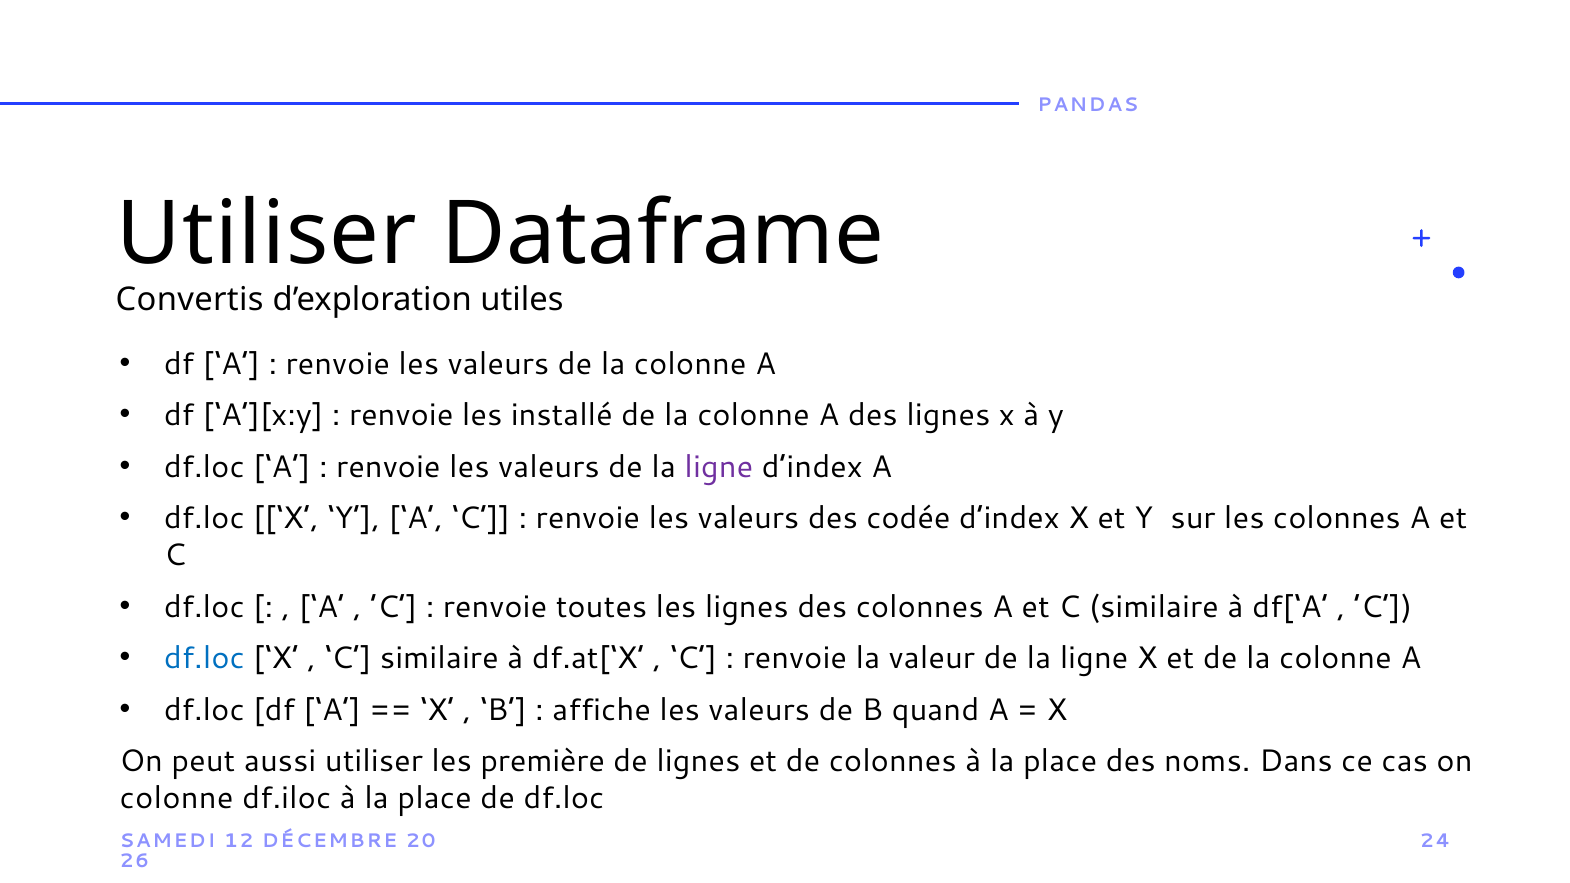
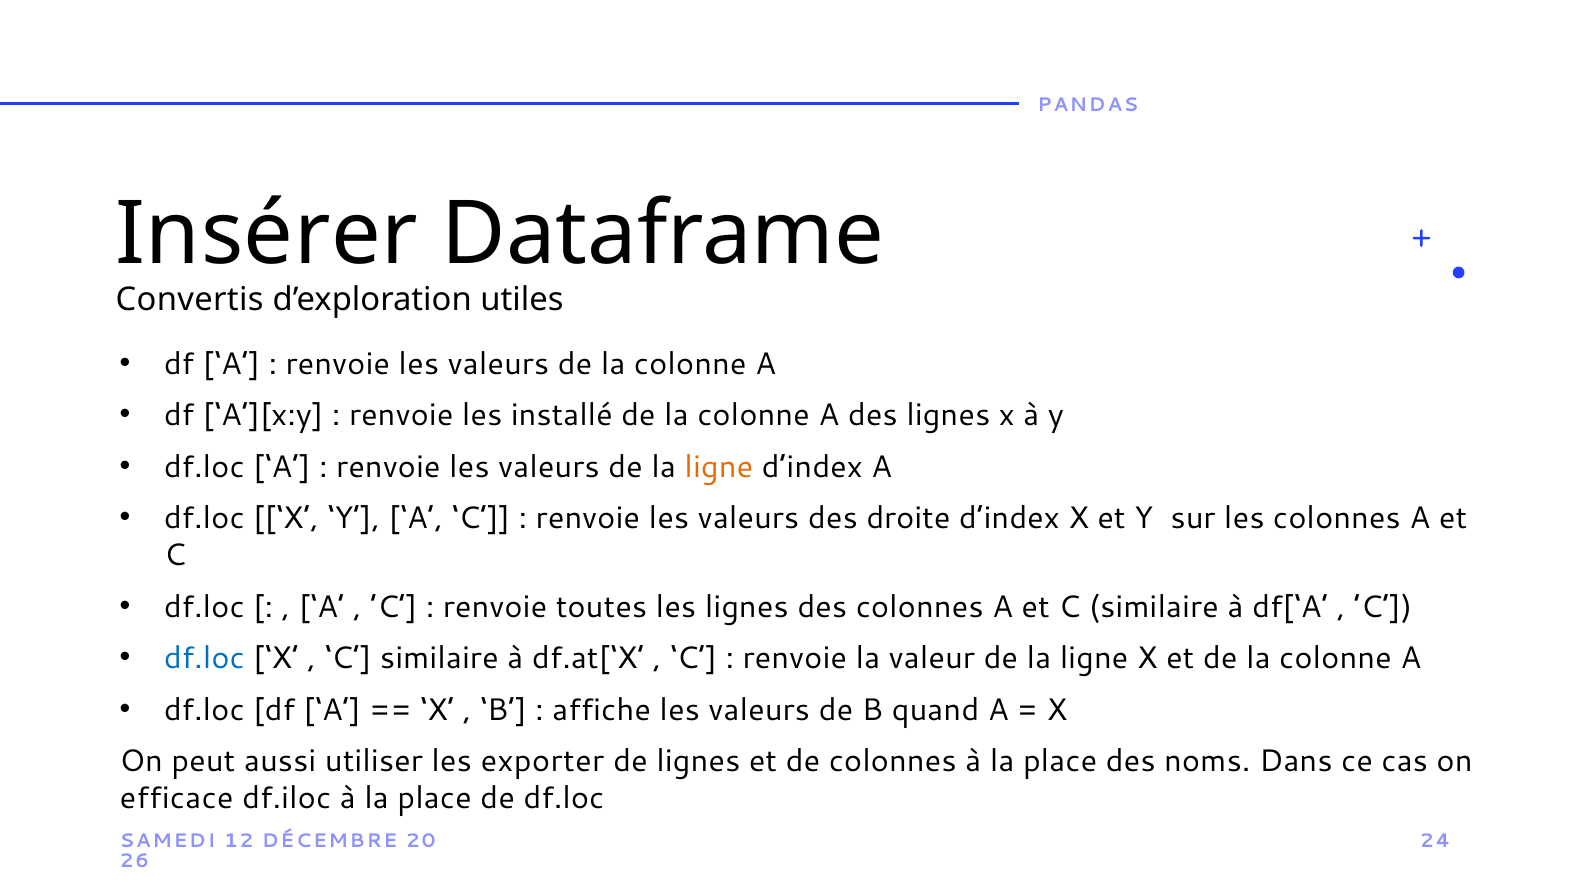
Utiliser: Utiliser -> Insérer (267, 234)
ligne colour: purple -> orange (719, 467)
codée: codée -> droite (908, 519)
première: première -> exporter (542, 762)
colonne: colonne -> efficace (177, 799)
